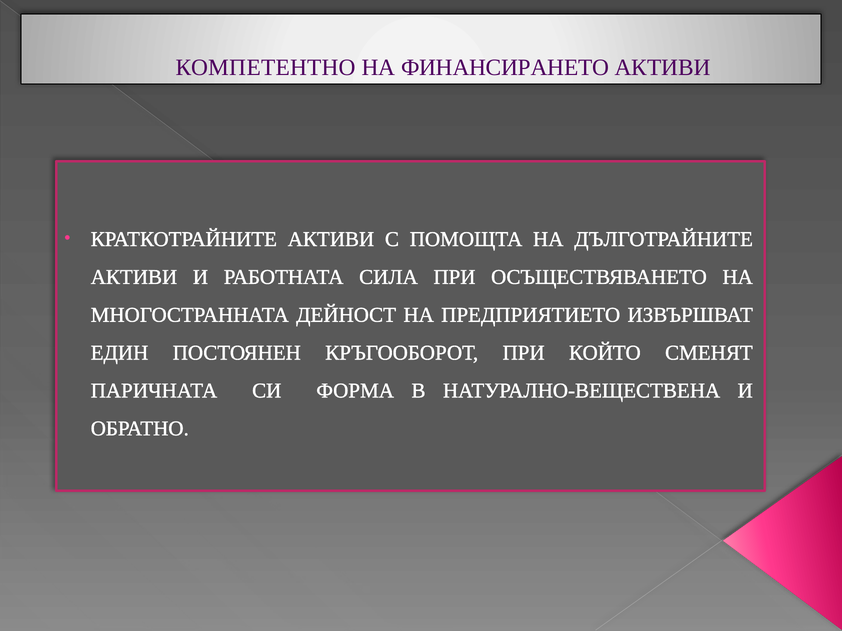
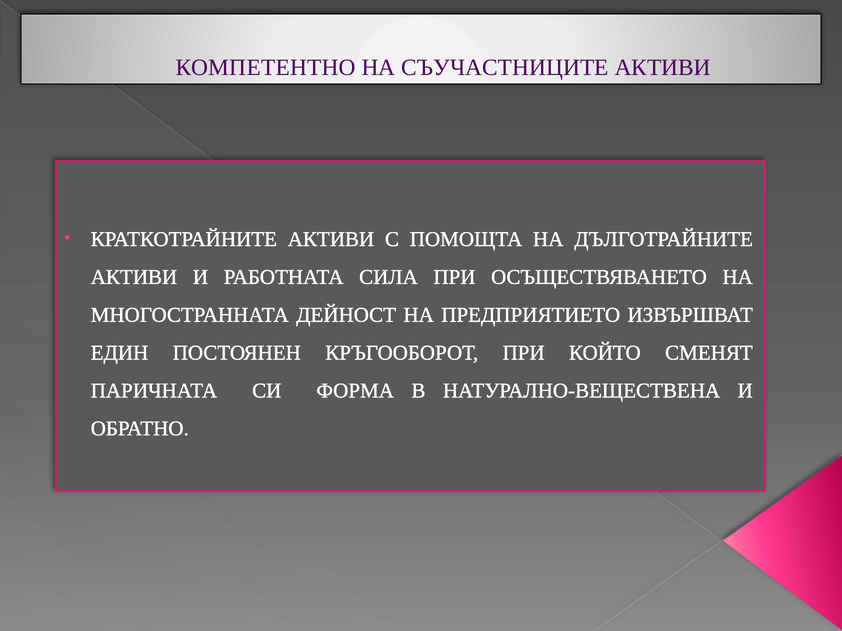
ФИНАНСИРАНЕТО: ФИНАНСИРАНЕТО -> СЪУЧАСТНИЦИТЕ (505, 68)
